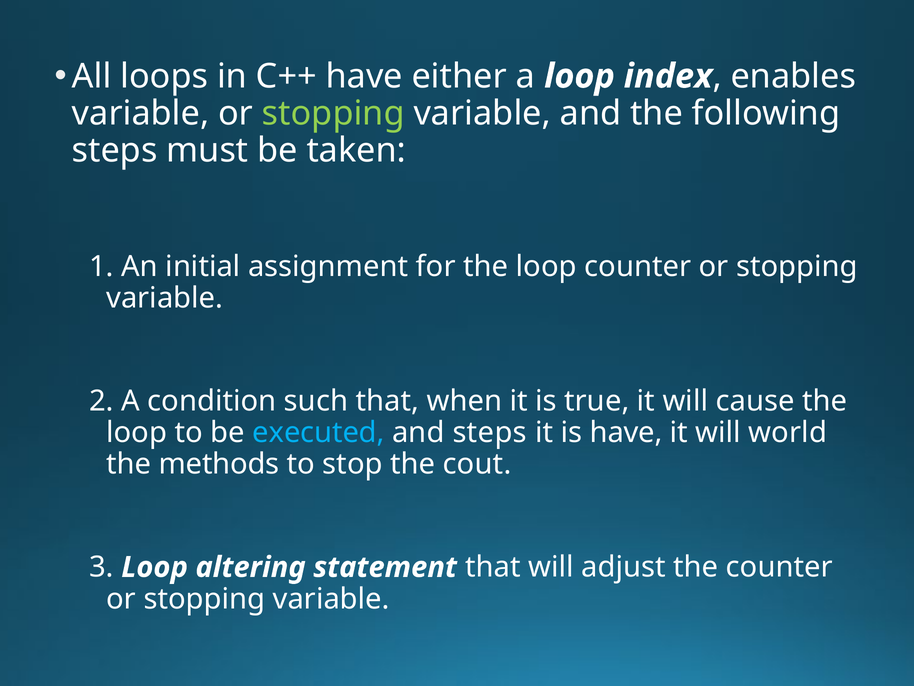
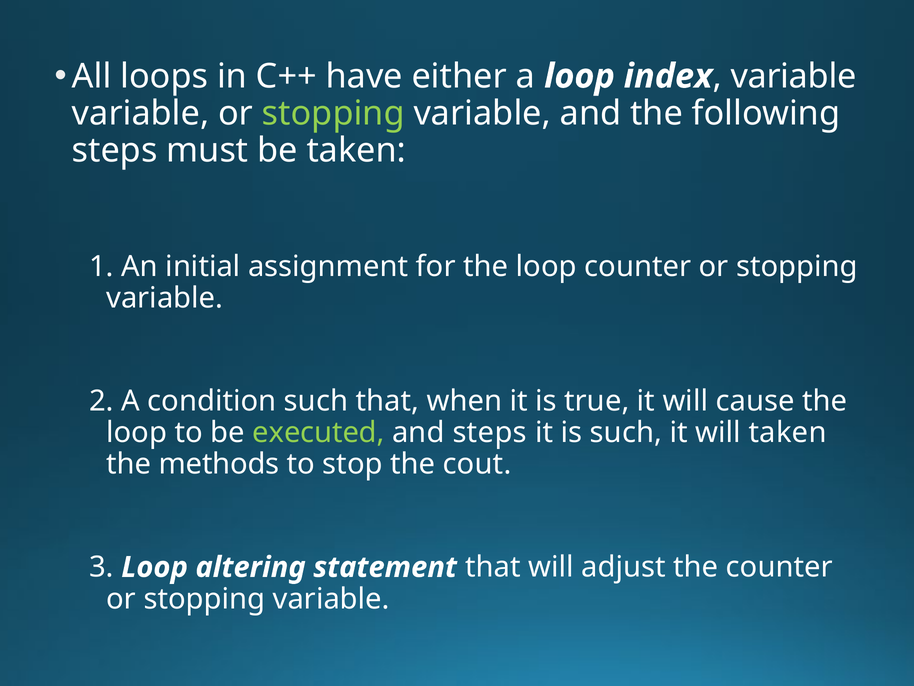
enables: enables -> variable (793, 76)
executed colour: light blue -> light green (319, 432)
is have: have -> such (626, 432)
will world: world -> taken (788, 432)
